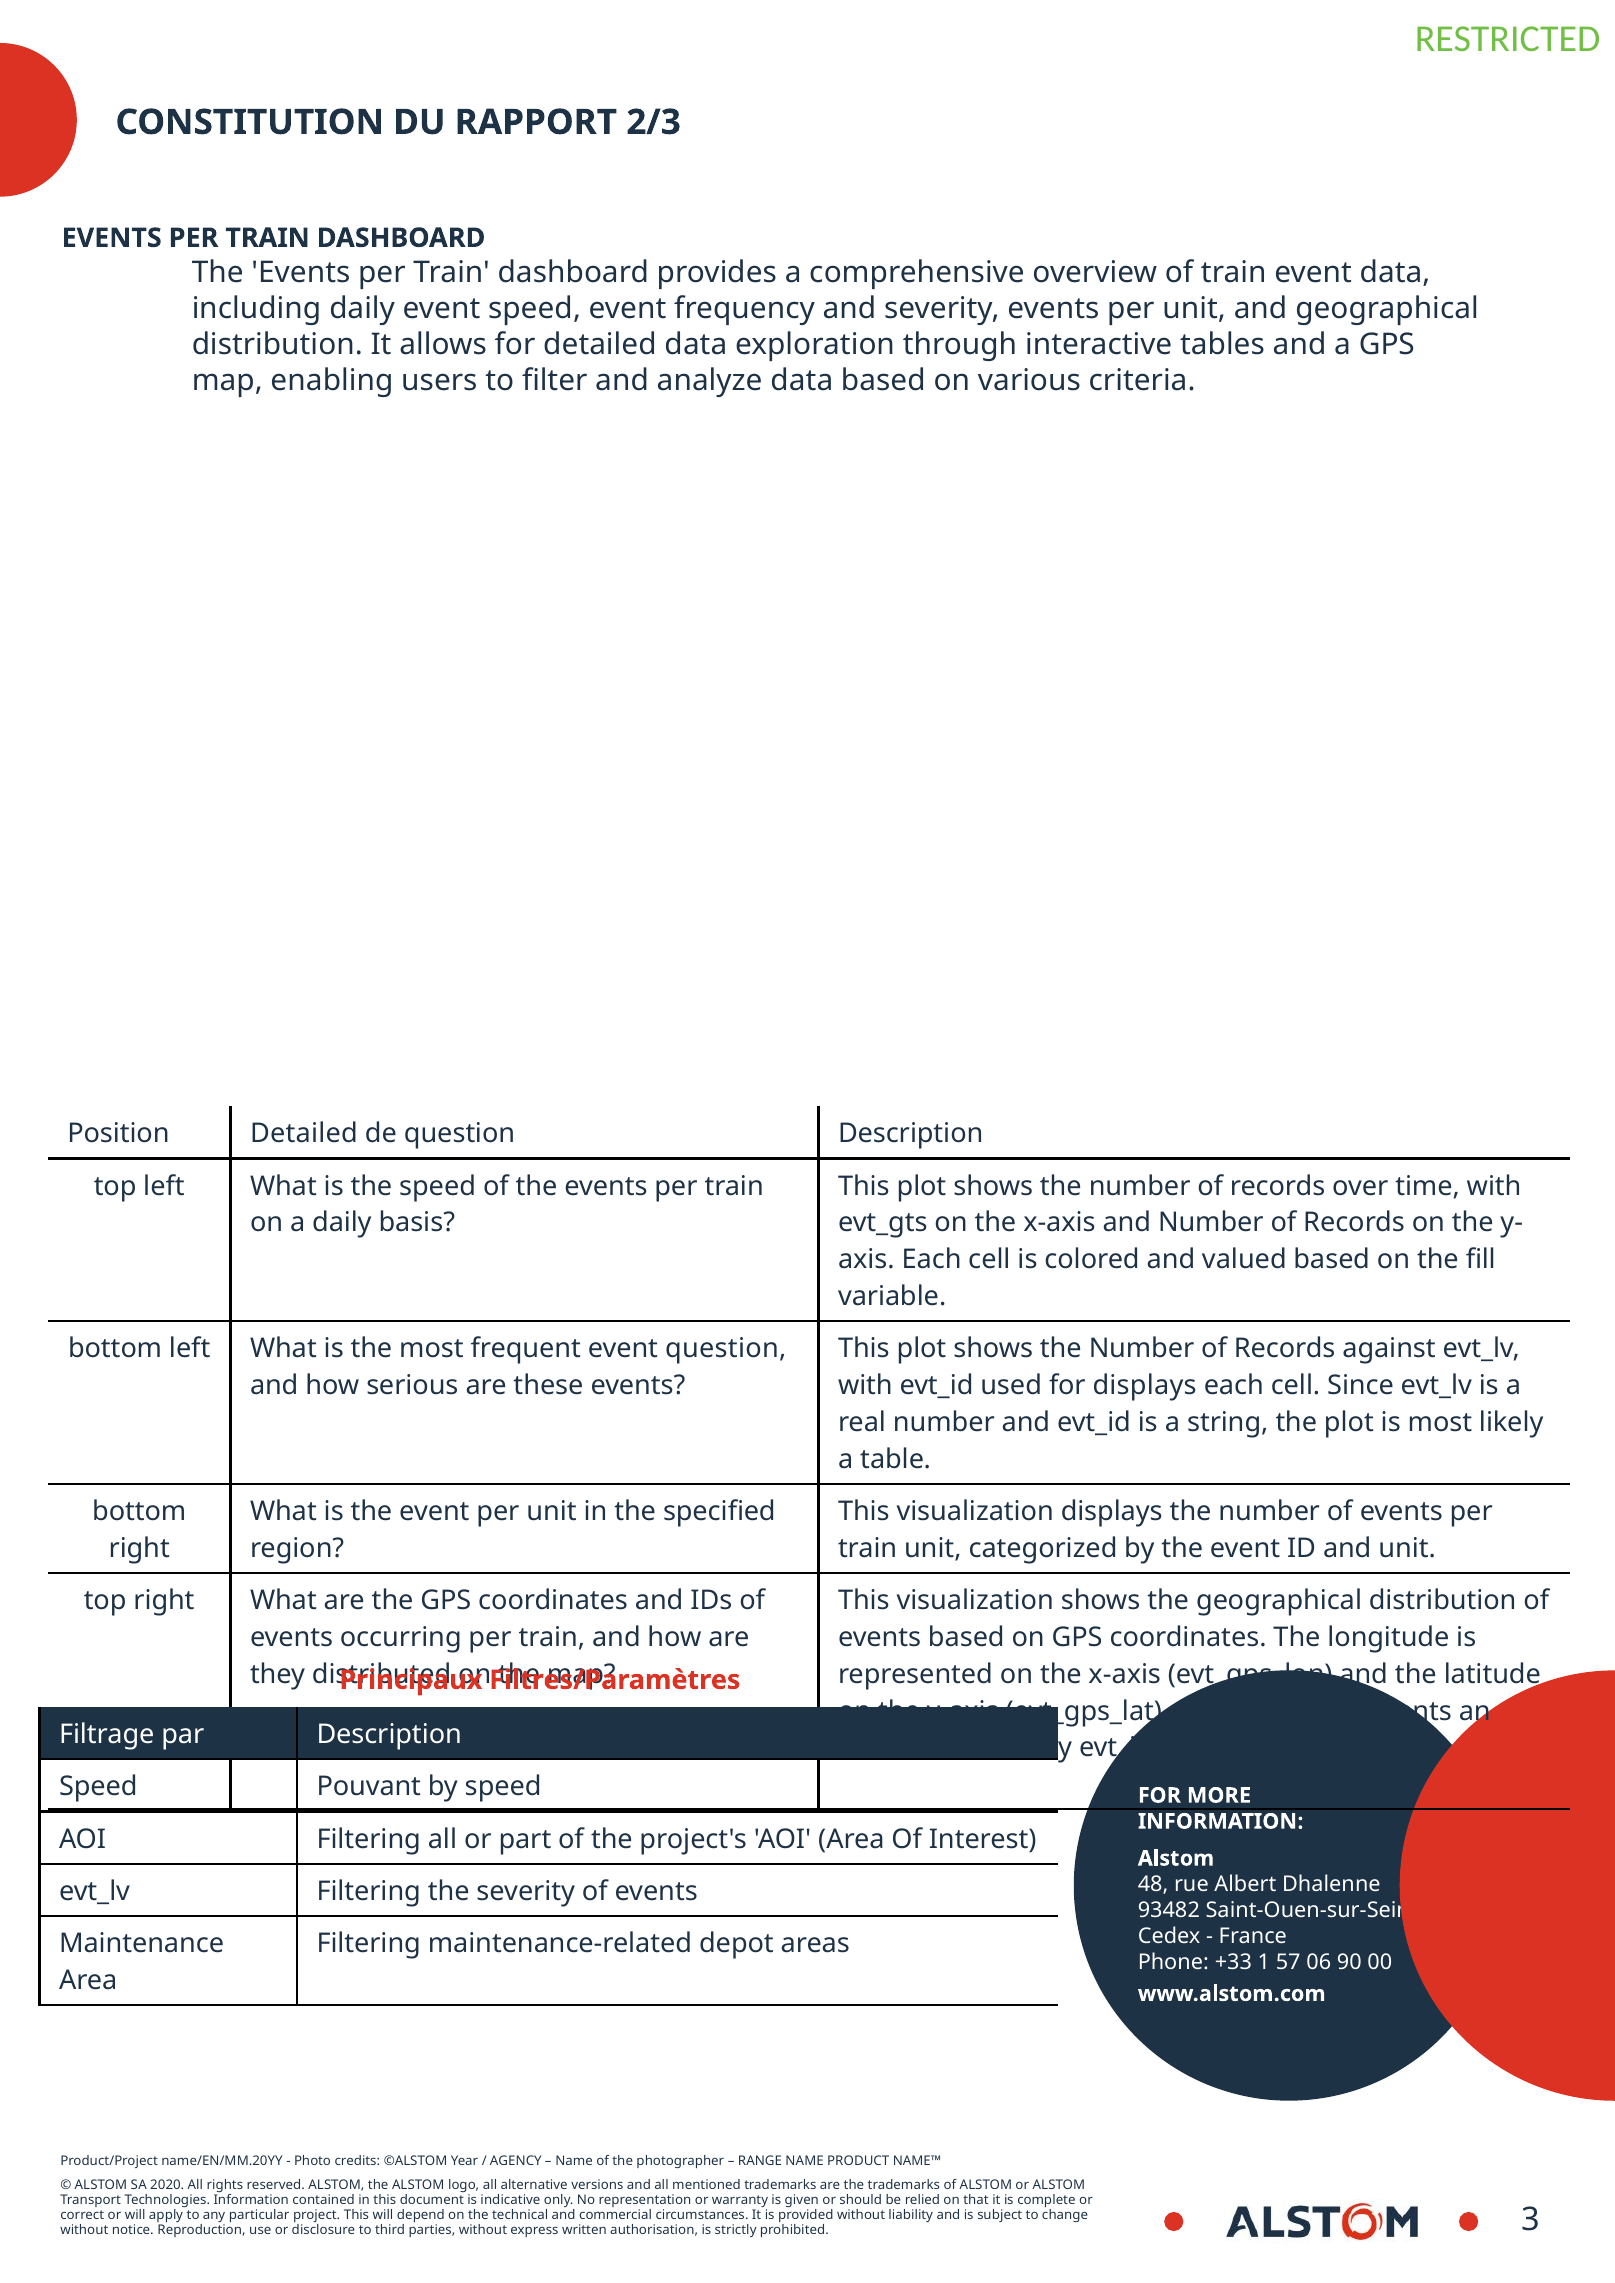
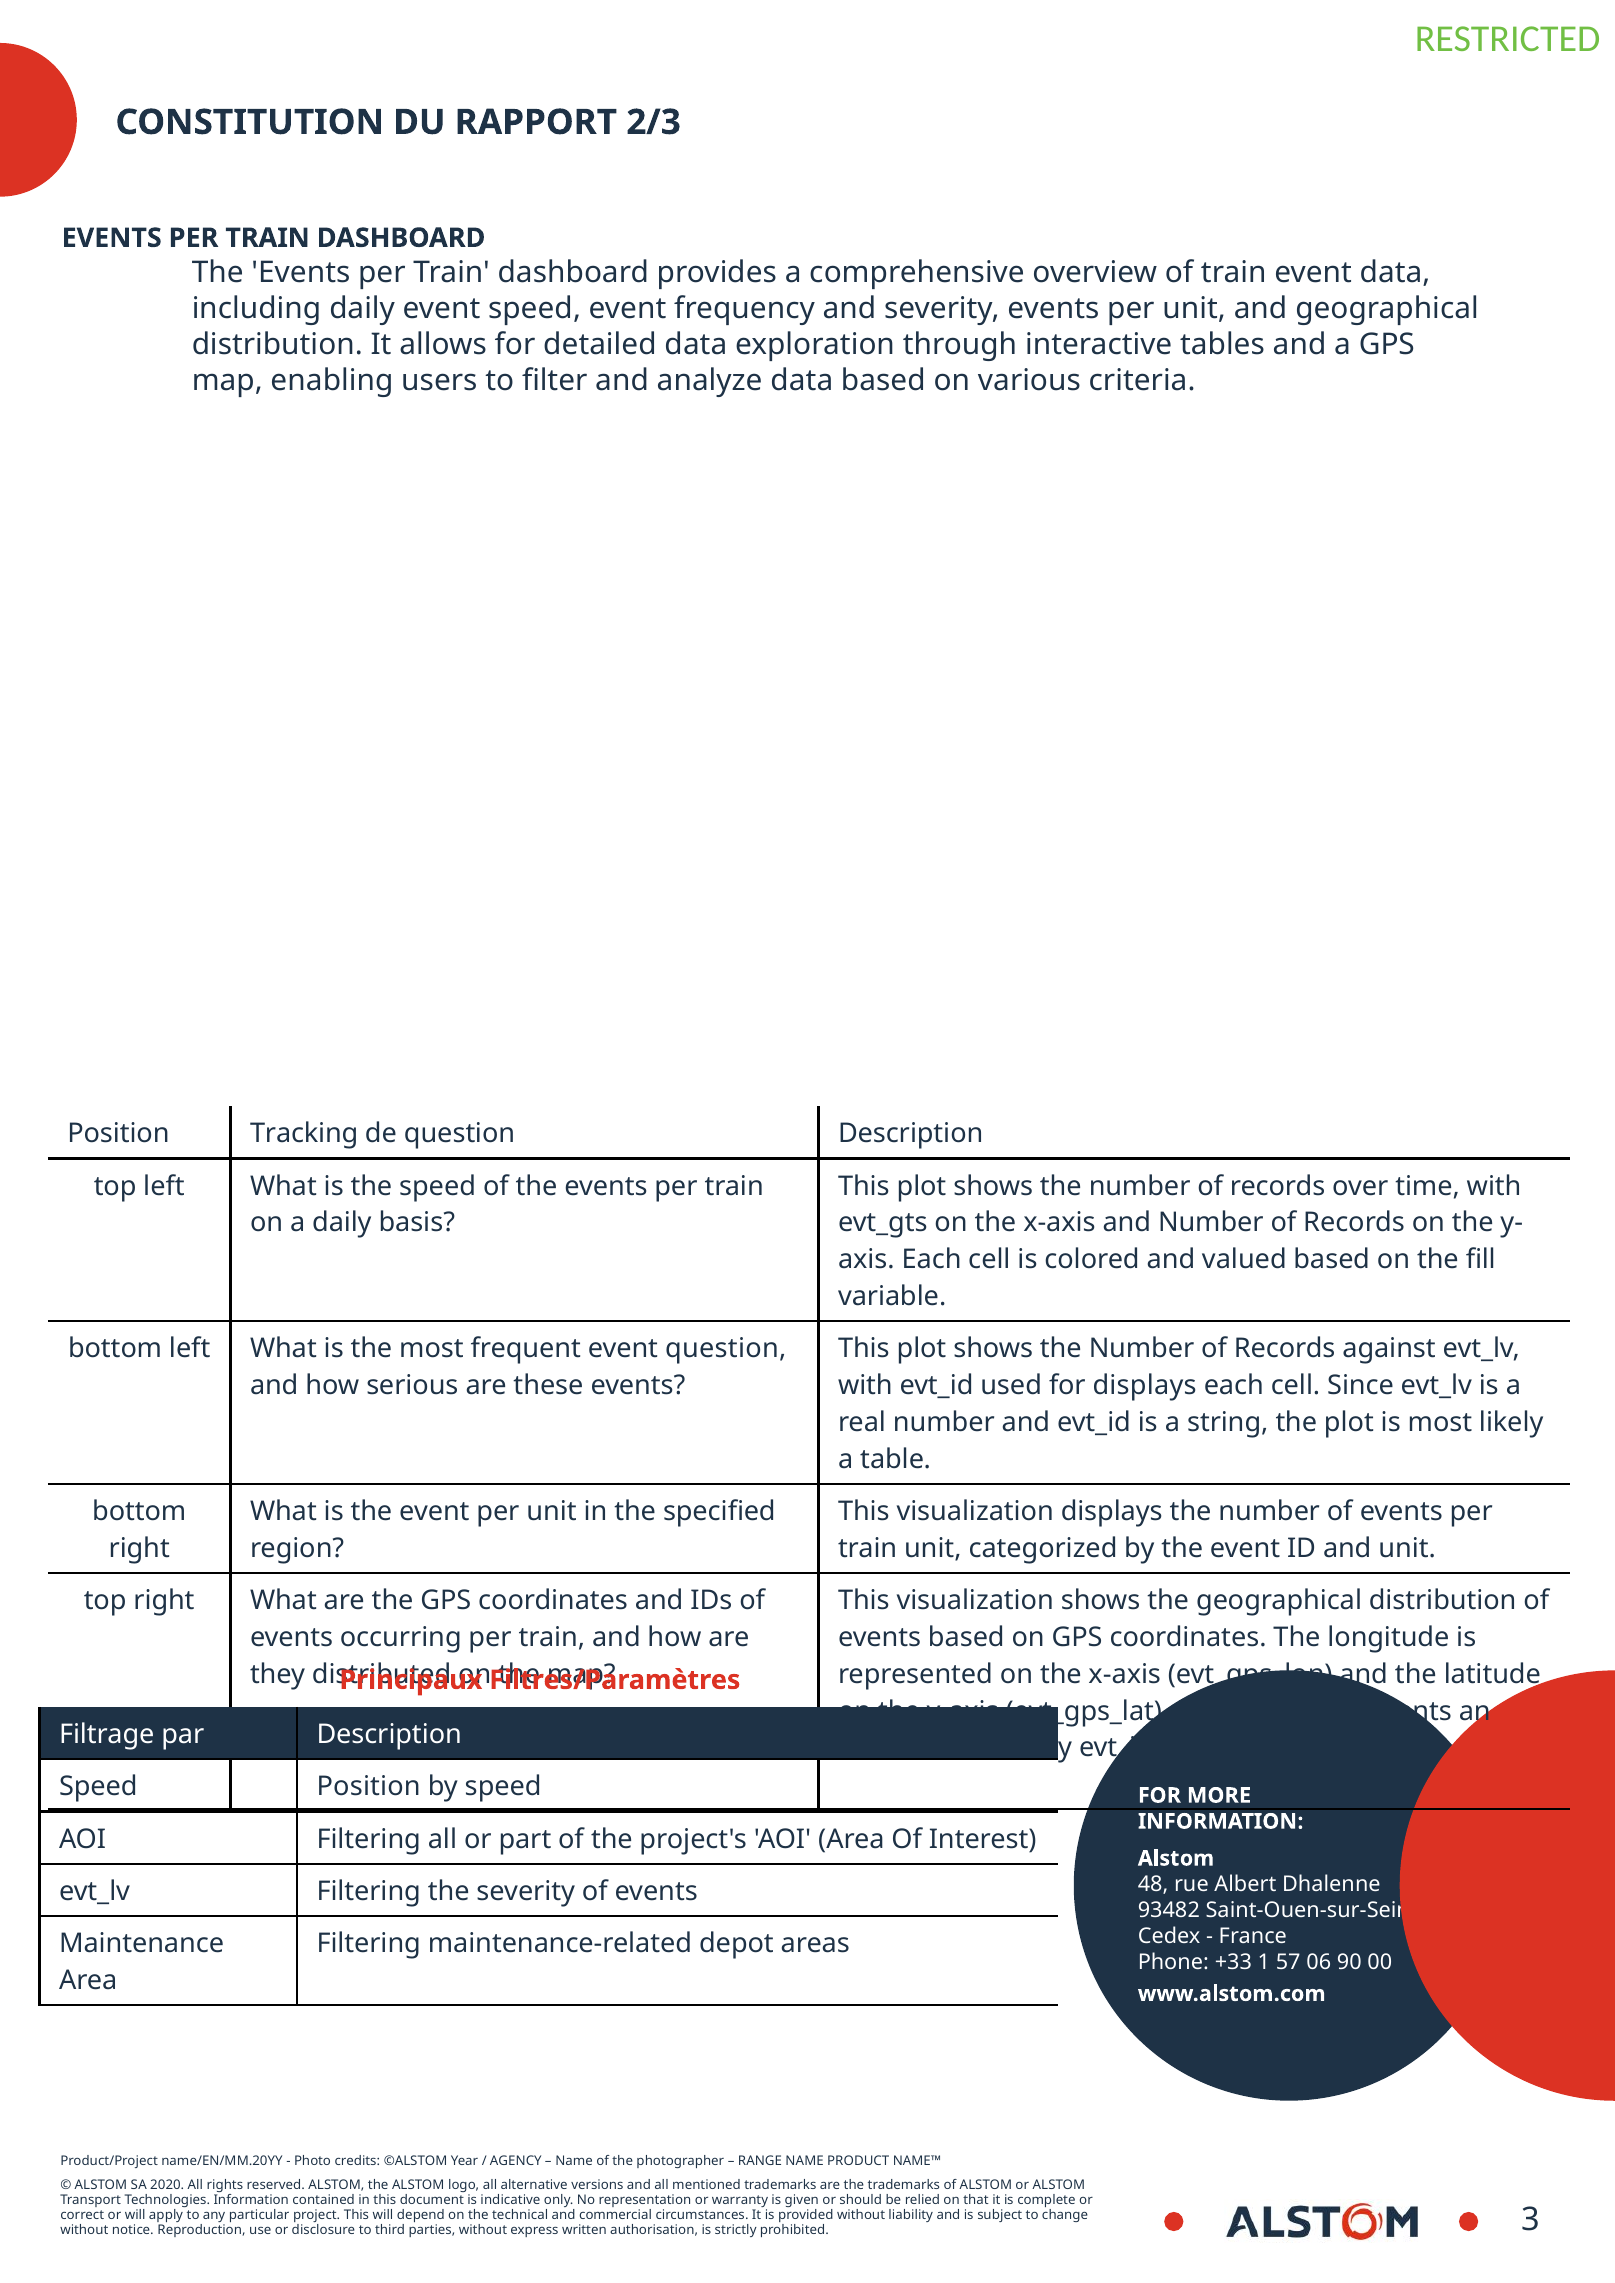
Position Detailed: Detailed -> Tracking (304, 1134)
Speed Pouvant: Pouvant -> Position (369, 1788)
